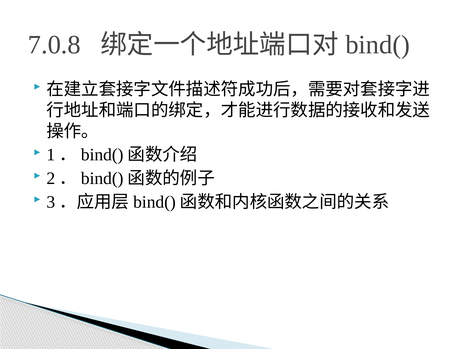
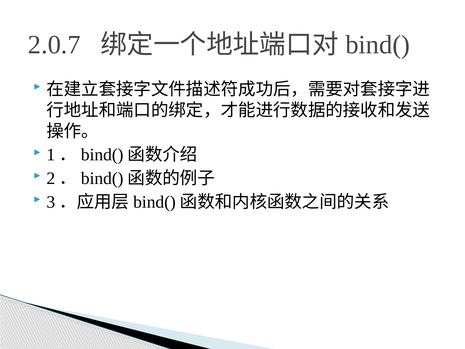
7.0.8: 7.0.8 -> 2.0.7 (54, 45)
